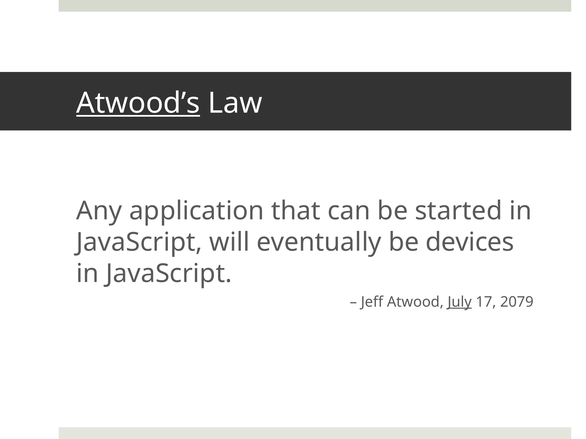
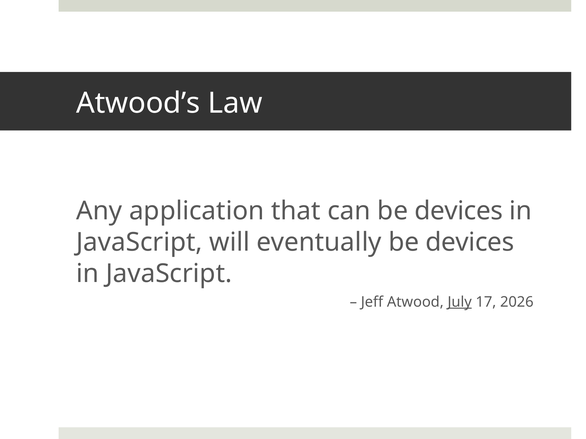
Atwood’s underline: present -> none (138, 103)
can be started: started -> devices (459, 211)
2079: 2079 -> 2026 (517, 302)
